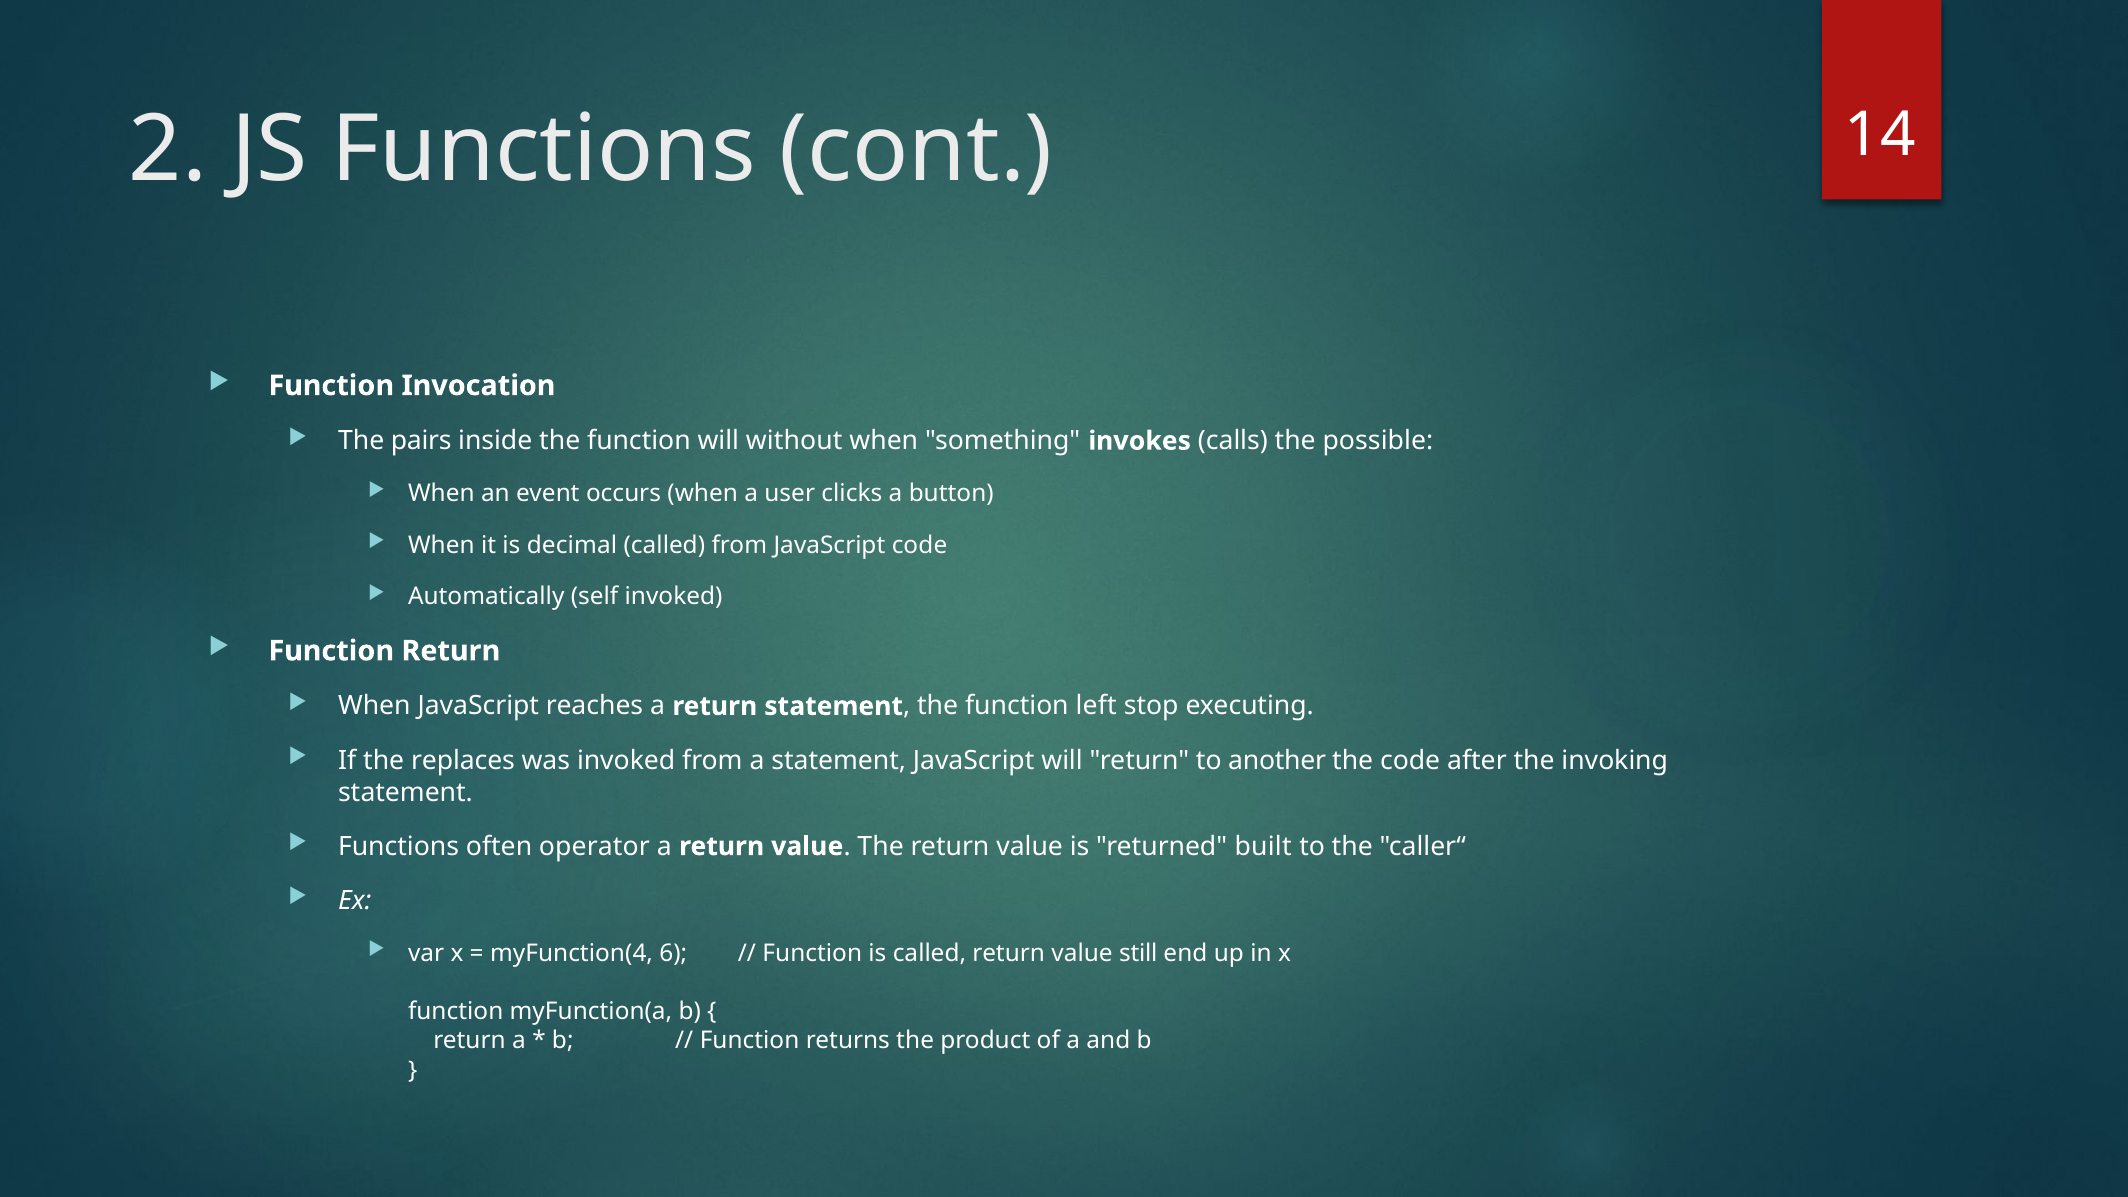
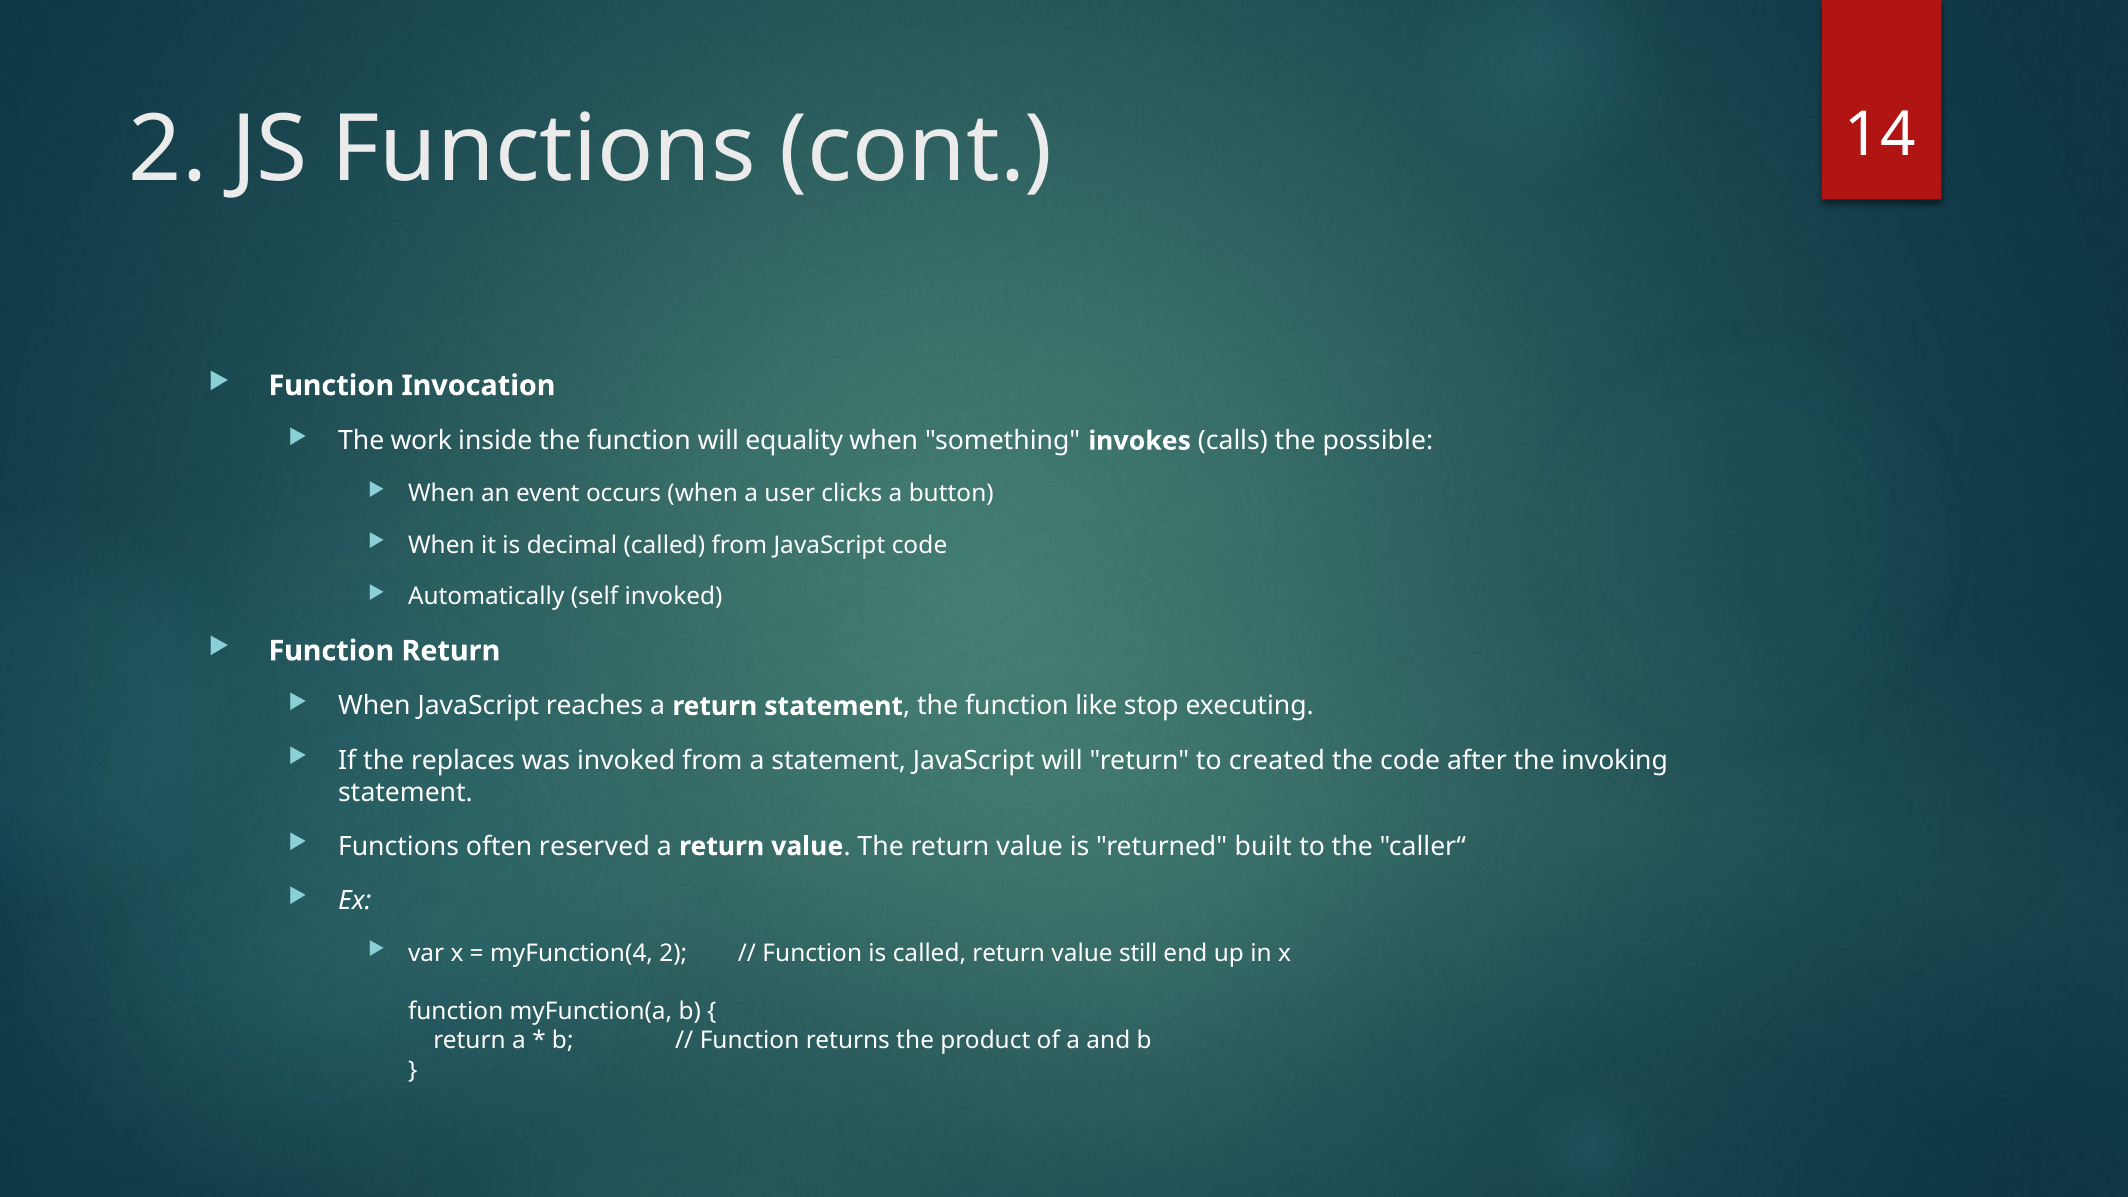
pairs: pairs -> work (421, 441)
without: without -> equality (794, 441)
left: left -> like (1096, 706)
another: another -> created (1277, 760)
operator: operator -> reserved (594, 846)
myFunction(4 6: 6 -> 2 (673, 953)
